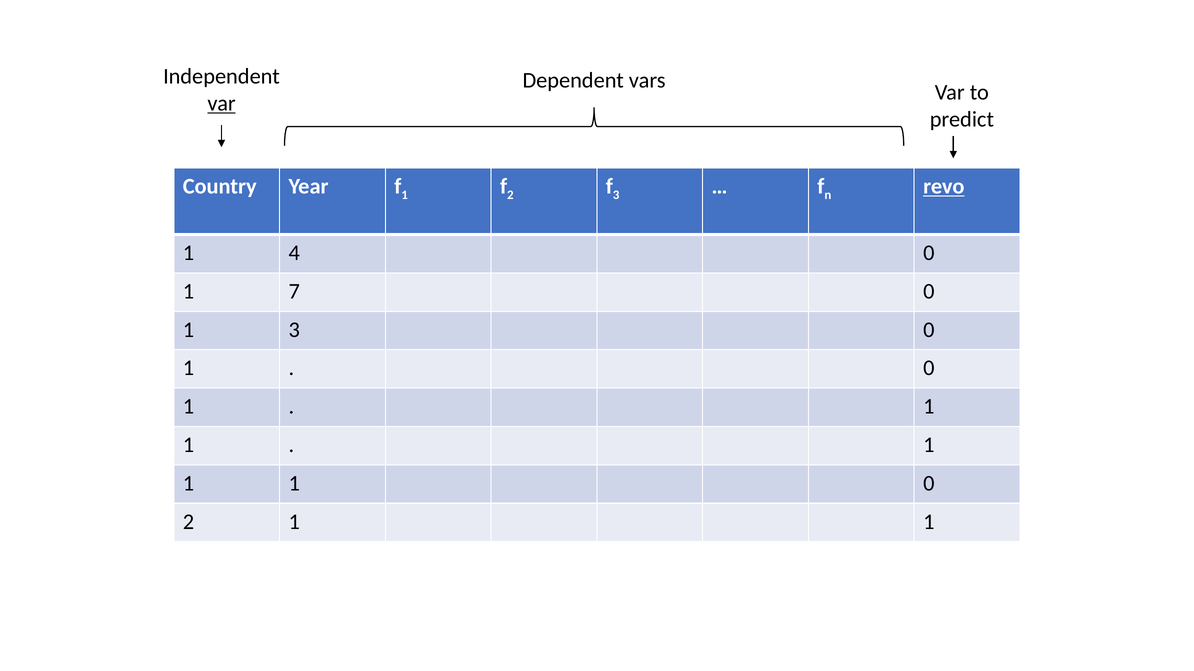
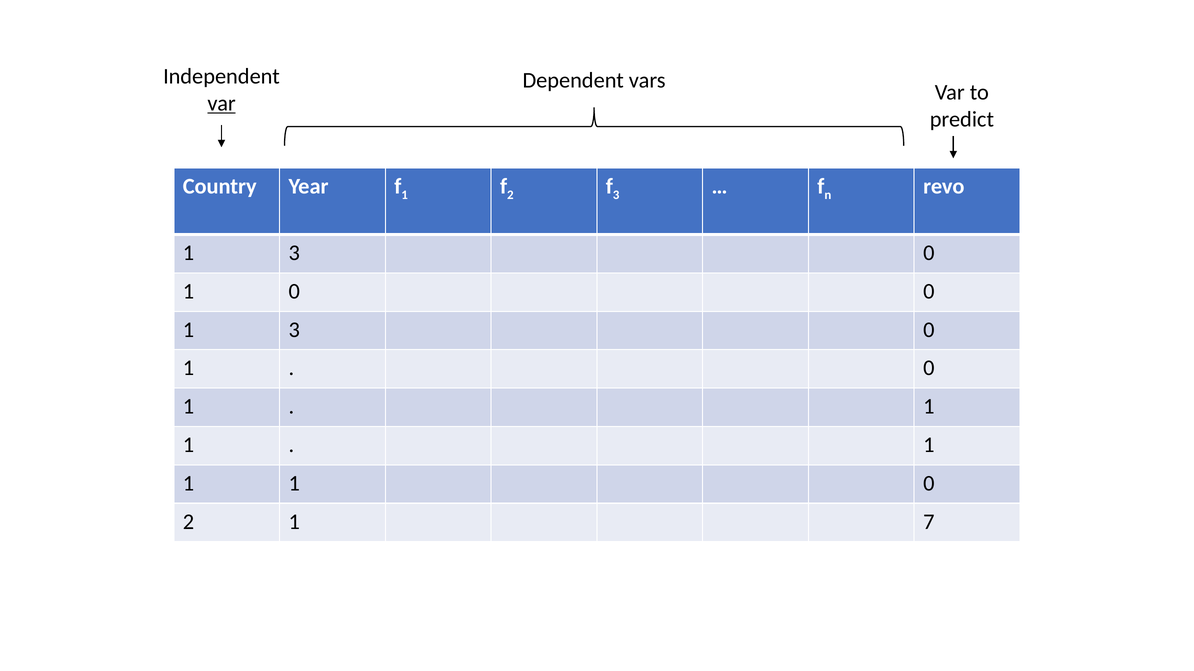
revo underline: present -> none (944, 186)
4: 4 -> 3 (294, 253)
7: 7 -> 0 (294, 292)
2 1 1: 1 -> 7 (929, 522)
